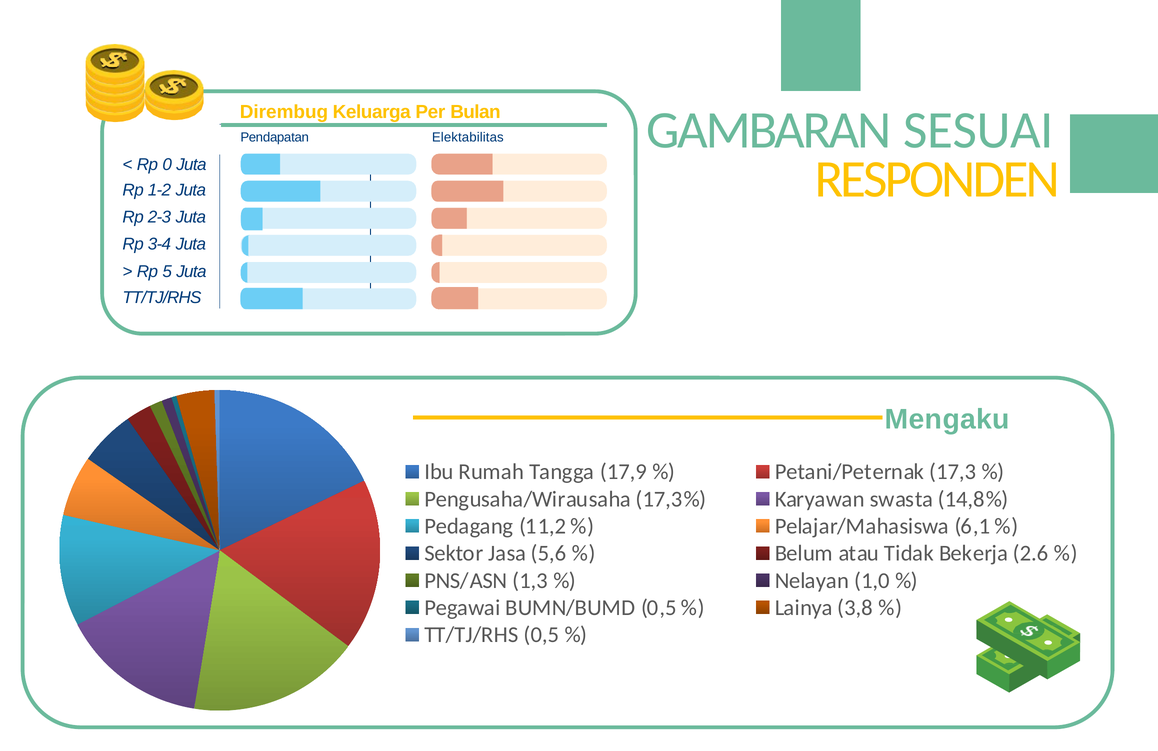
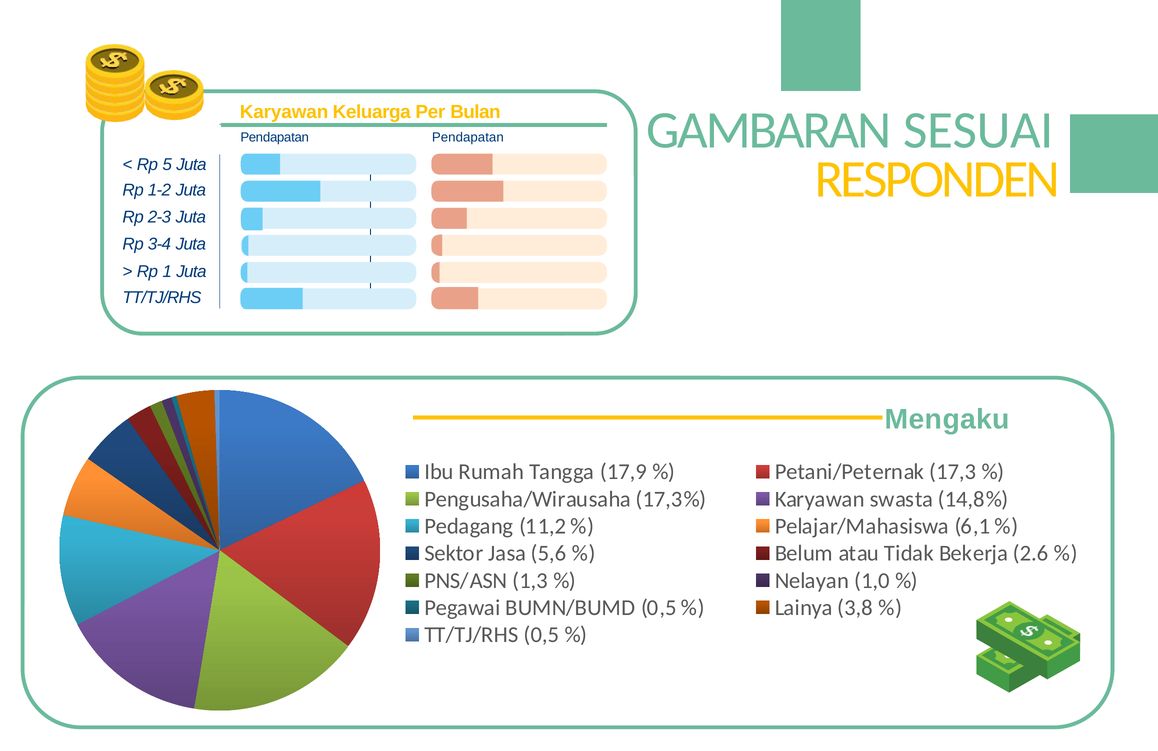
Dirembug: Dirembug -> Karyawan (284, 112)
Pendapatan Elektabilitas: Elektabilitas -> Pendapatan (468, 137)
0: 0 -> 5 (167, 165)
5: 5 -> 1 (167, 272)
